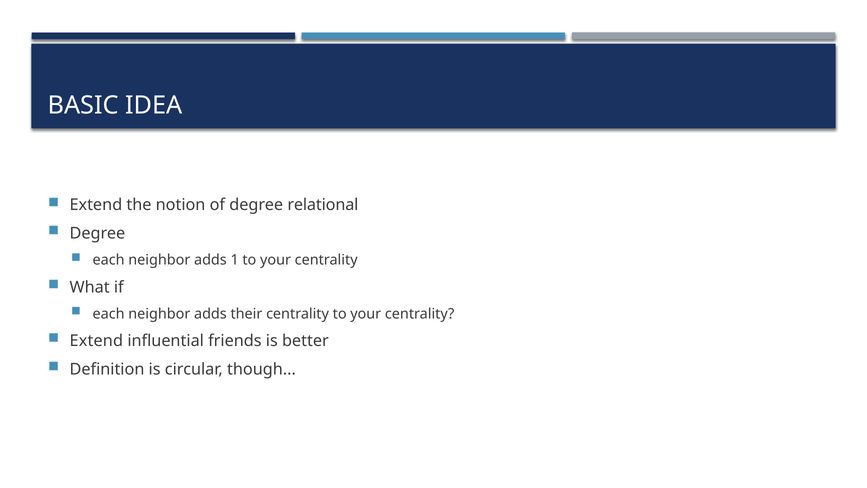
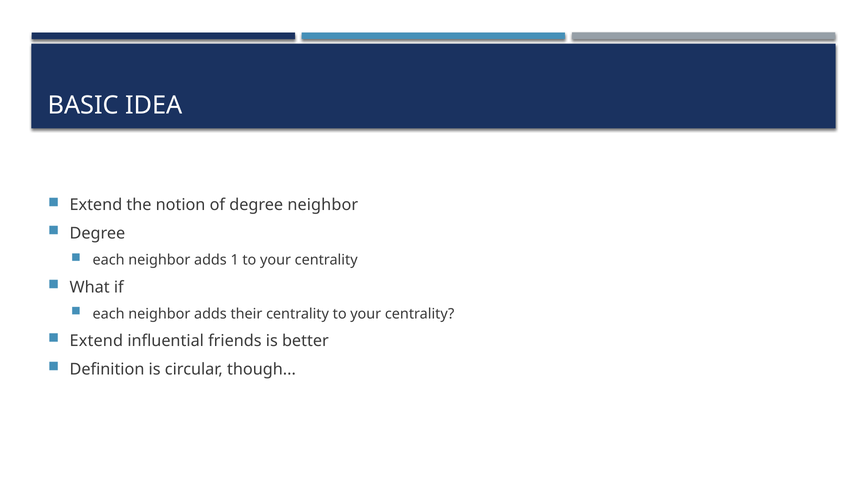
degree relational: relational -> neighbor (323, 205)
